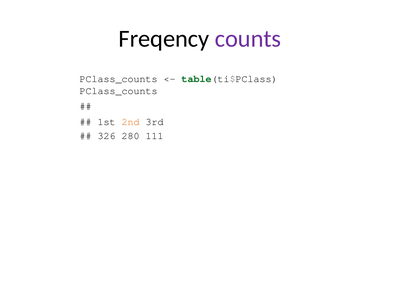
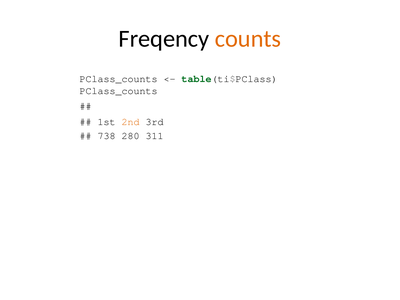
counts colour: purple -> orange (248, 39)
326: 326 -> 738 (107, 136)
111: 111 -> 311 (155, 136)
